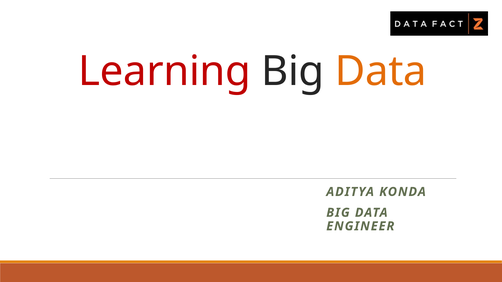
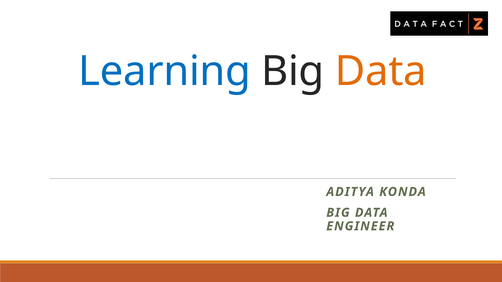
Learning colour: red -> blue (165, 71)
